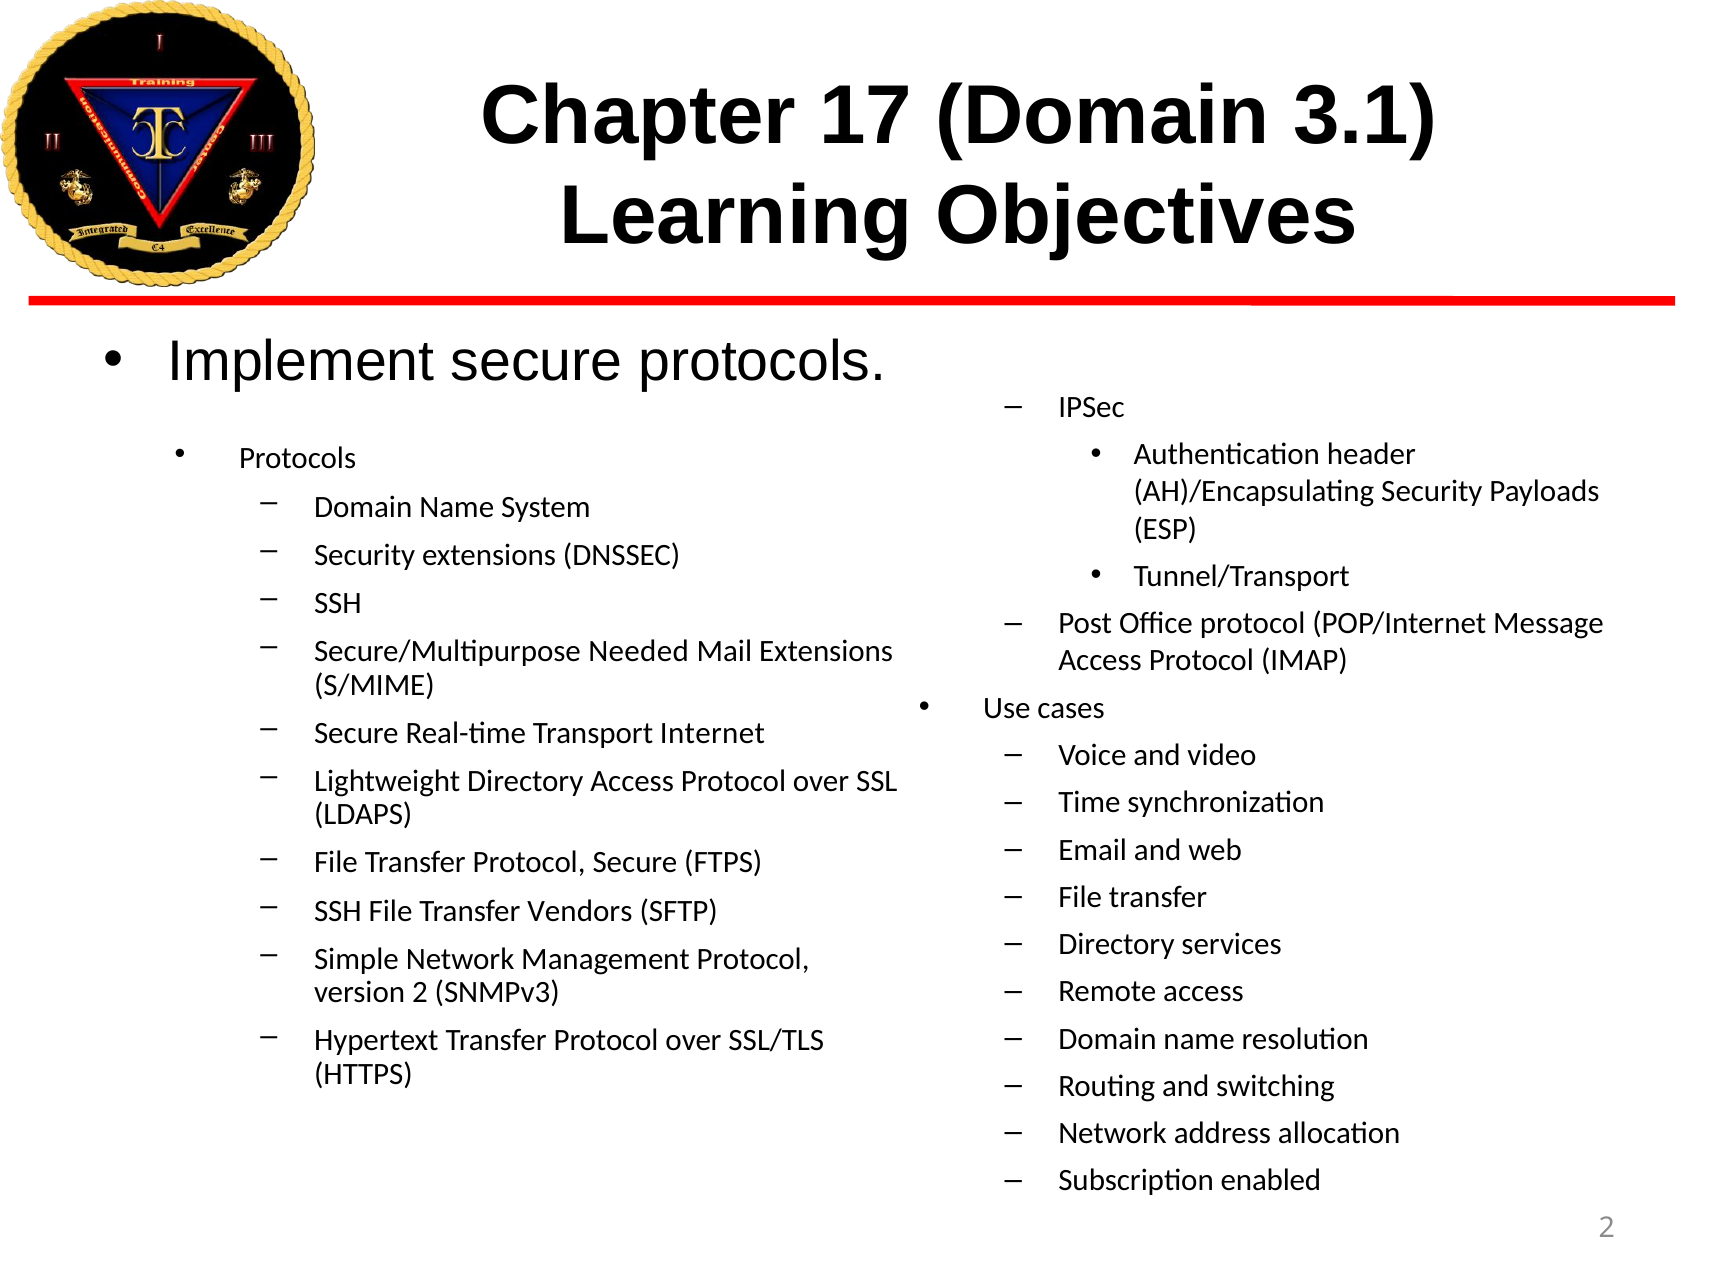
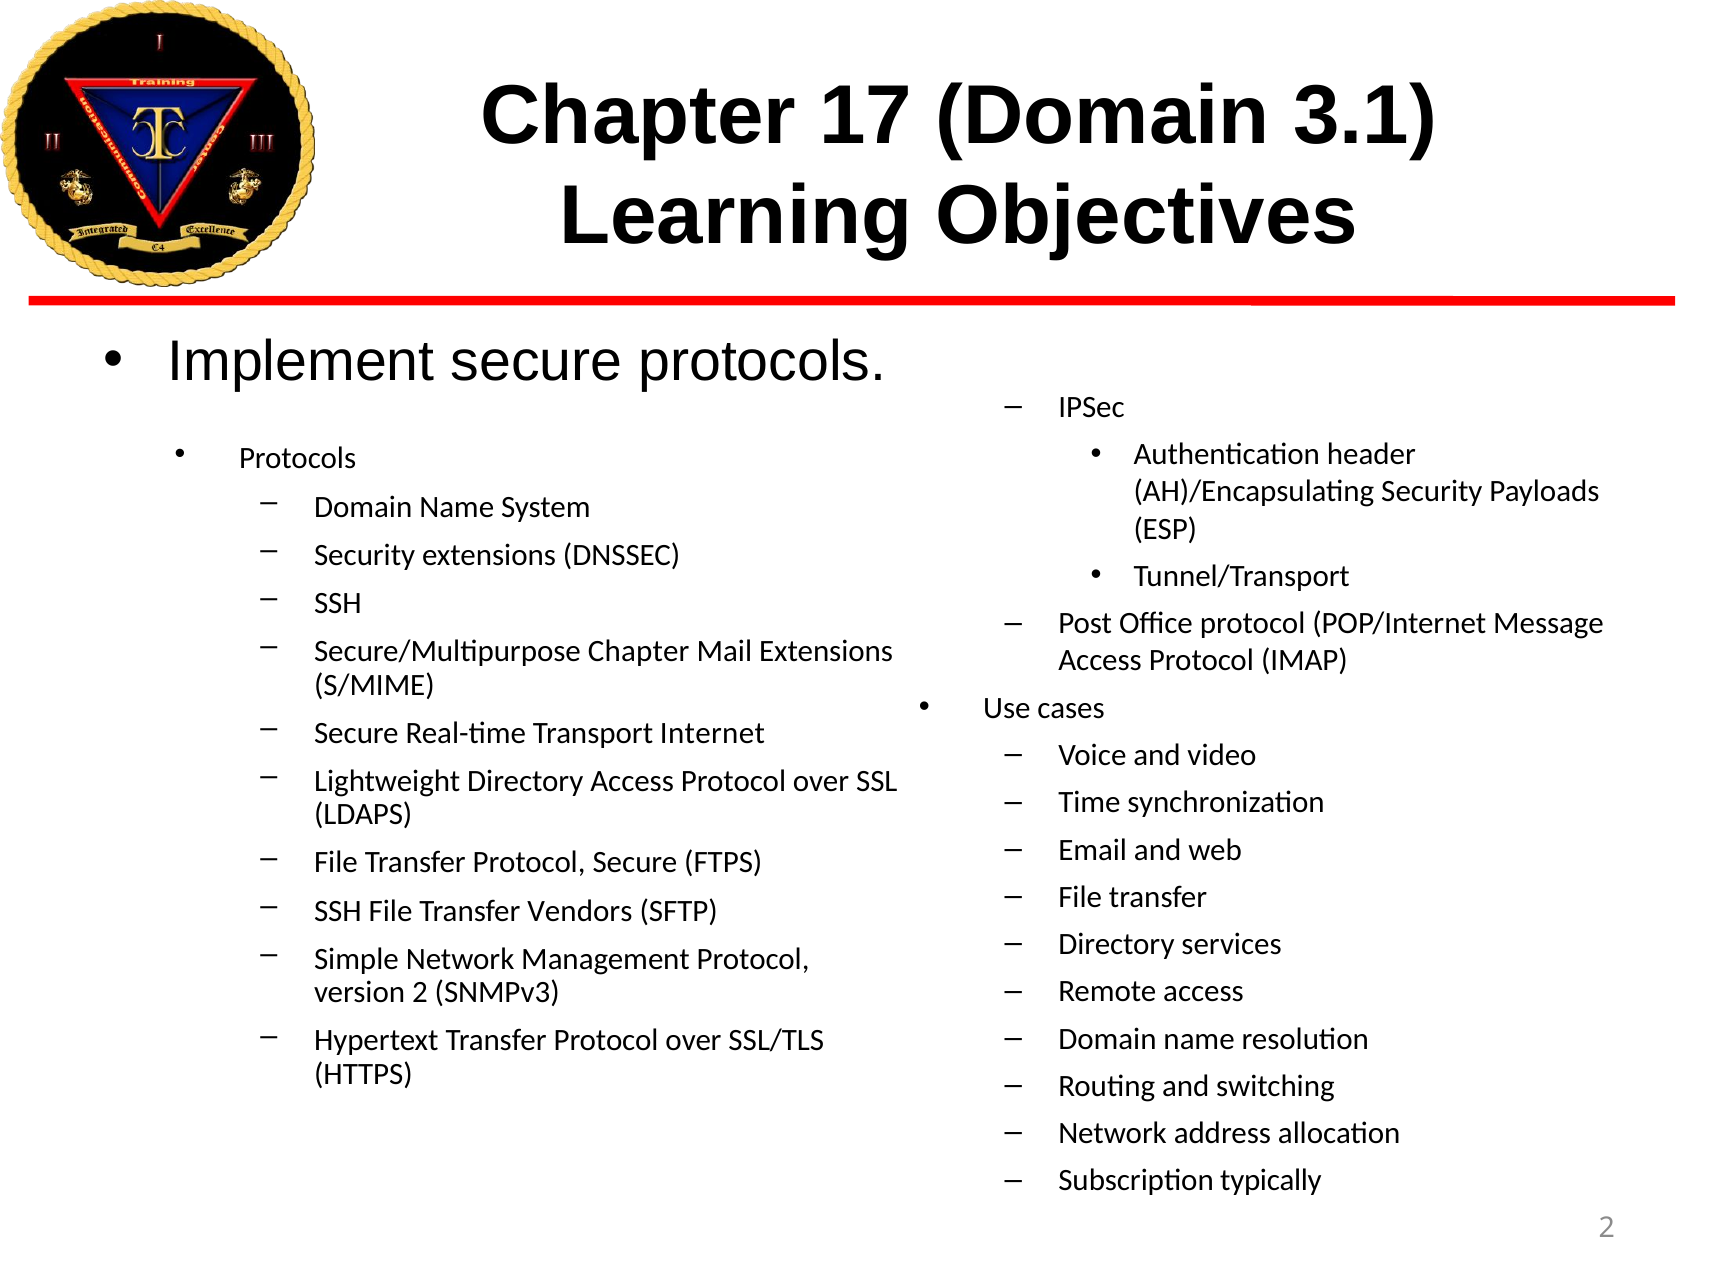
Secure/Multipurpose Needed: Needed -> Chapter (639, 652)
enabled: enabled -> typically (1271, 1181)
